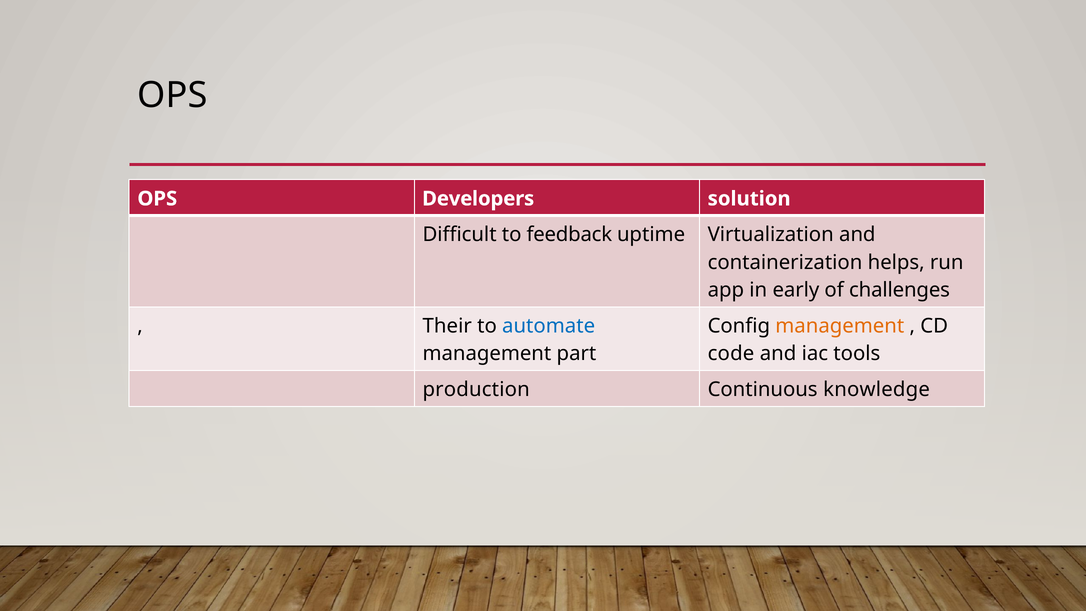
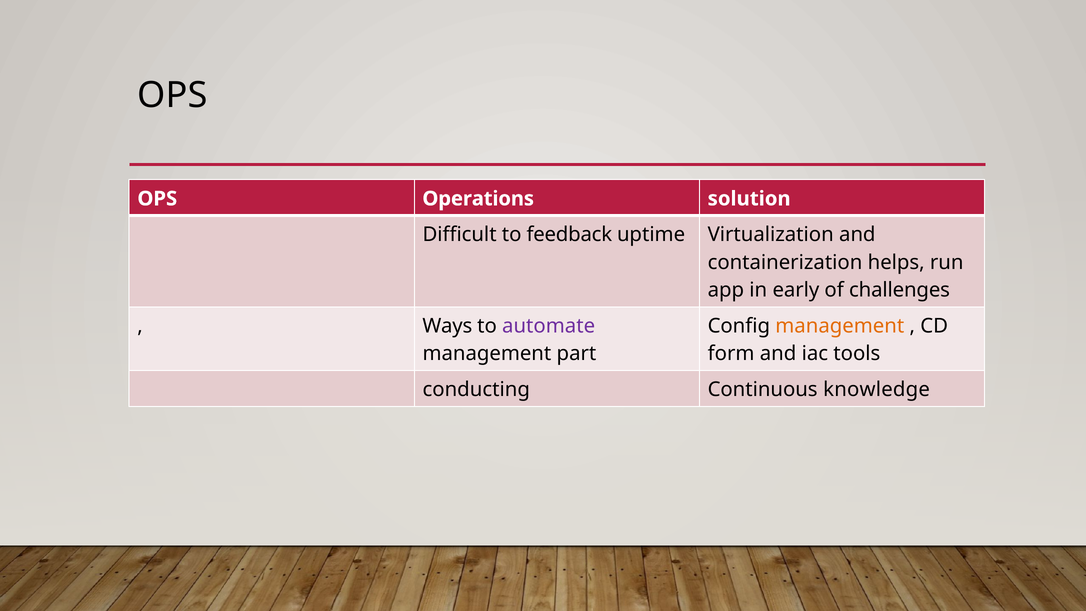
Developers: Developers -> Operations (478, 199)
Their: Their -> Ways (447, 326)
automate colour: blue -> purple (549, 326)
code: code -> form (731, 354)
production: production -> conducting (476, 389)
